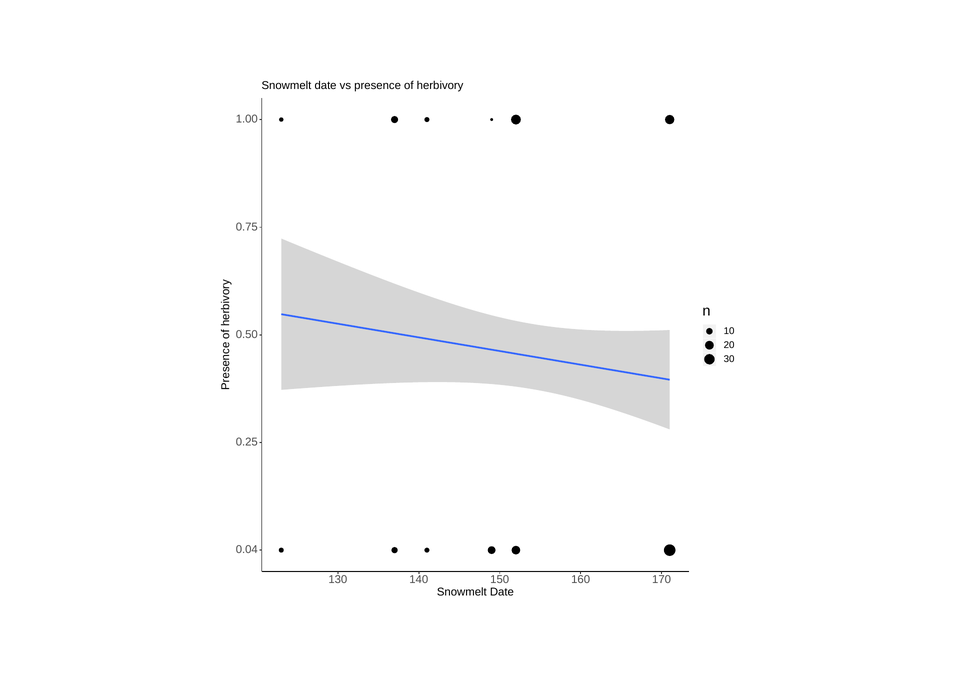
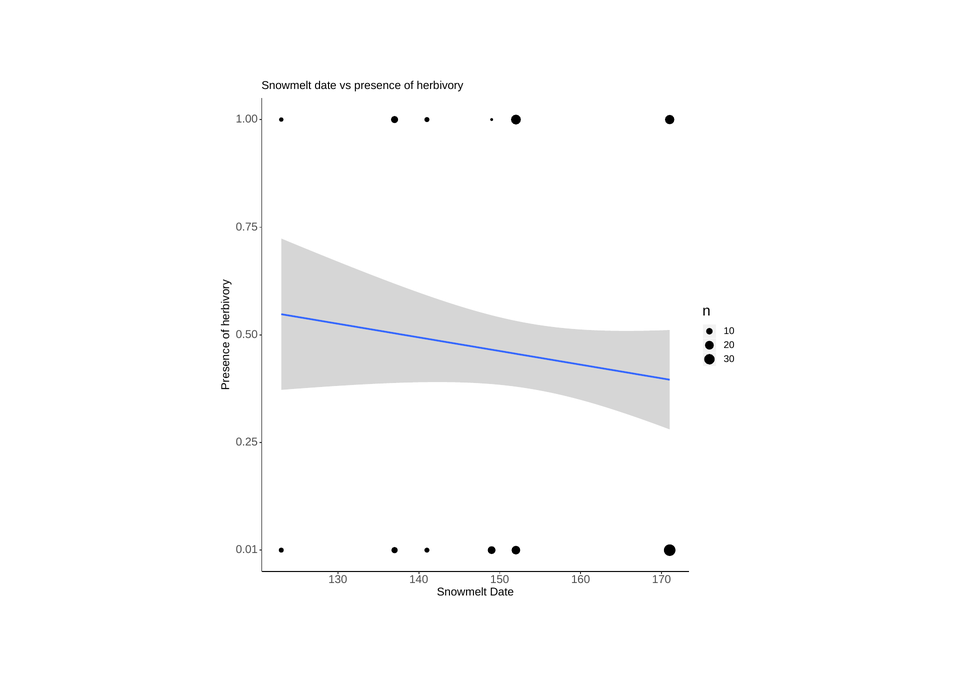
0.04: 0.04 -> 0.01 (247, 550)
